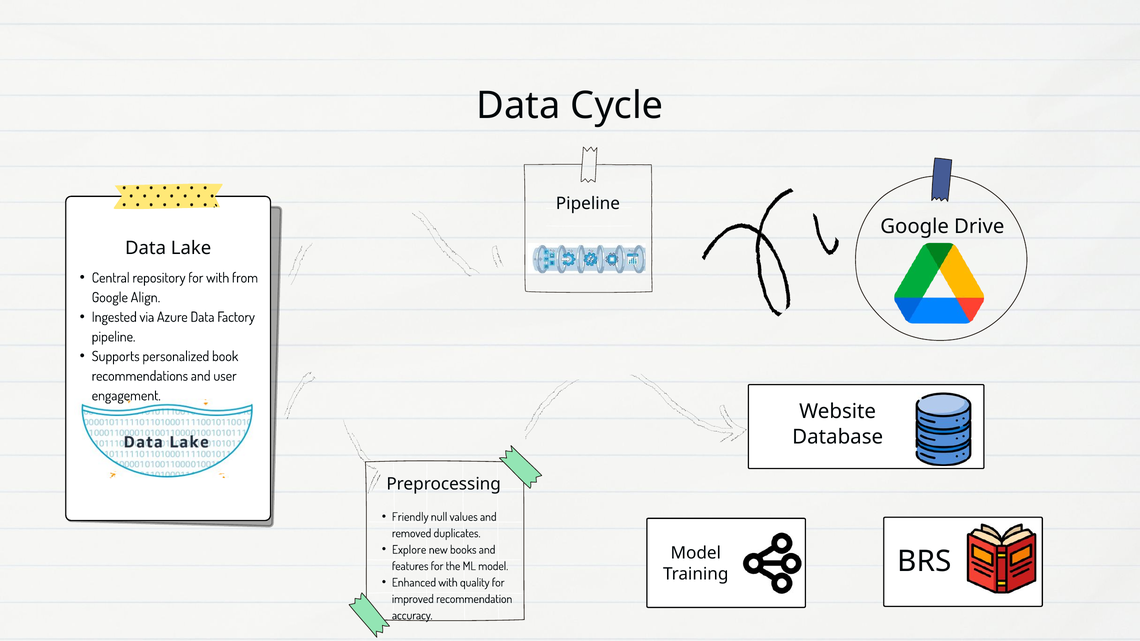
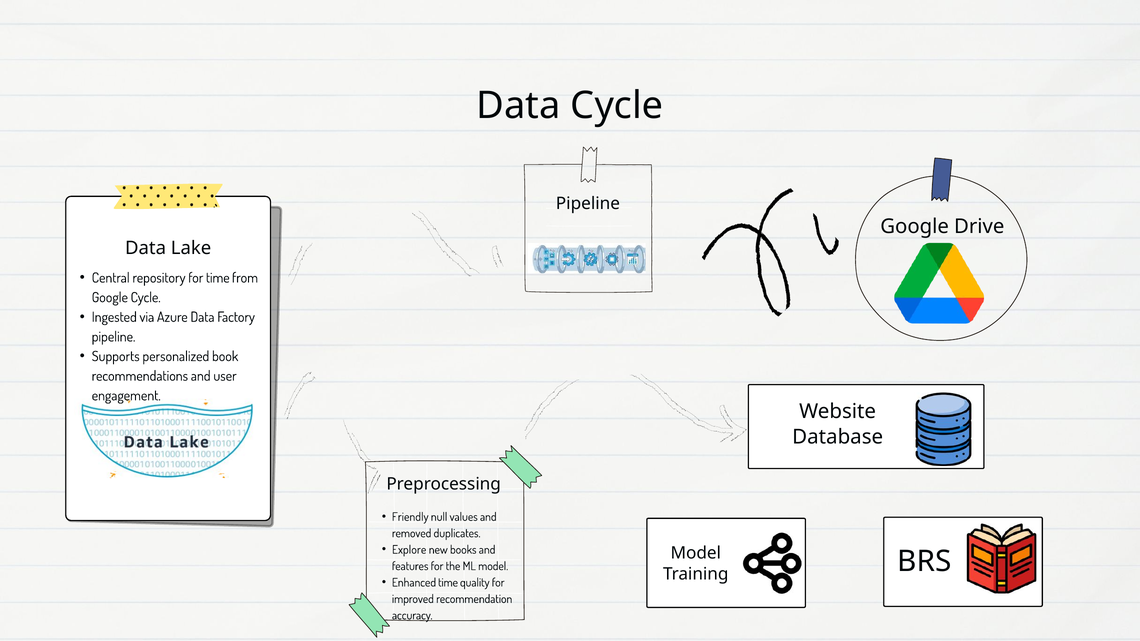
for with: with -> time (218, 278)
Google Align: Align -> Cycle (146, 298)
Enhanced with: with -> time (448, 583)
